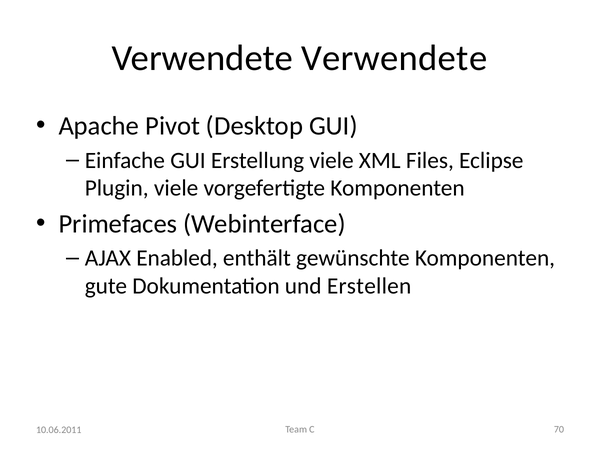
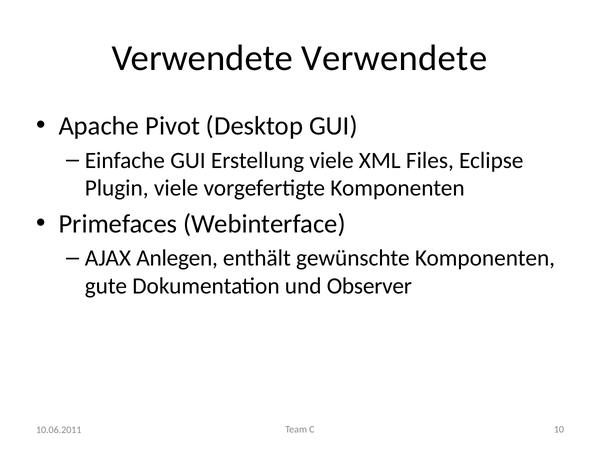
Enabled: Enabled -> Anlegen (177, 258)
Erstellen: Erstellen -> Observer (369, 286)
70: 70 -> 10 (559, 430)
